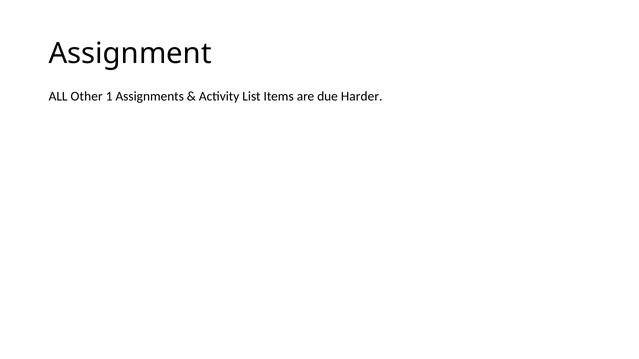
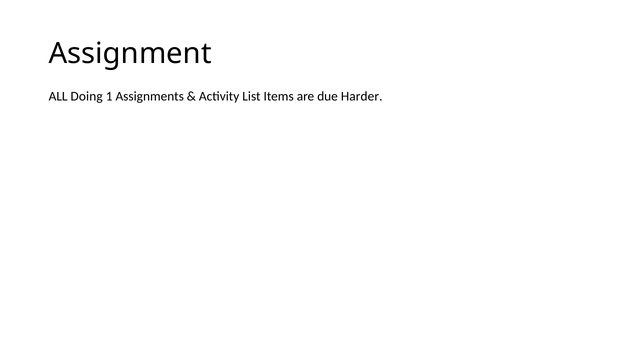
Other: Other -> Doing (87, 96)
